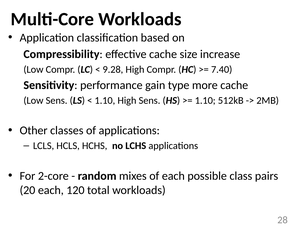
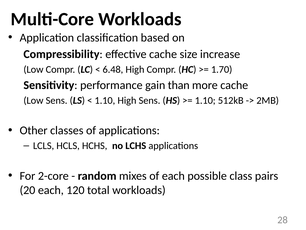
9.28: 9.28 -> 6.48 (113, 69)
7.40: 7.40 -> 1.70 (222, 69)
type: type -> than (179, 85)
